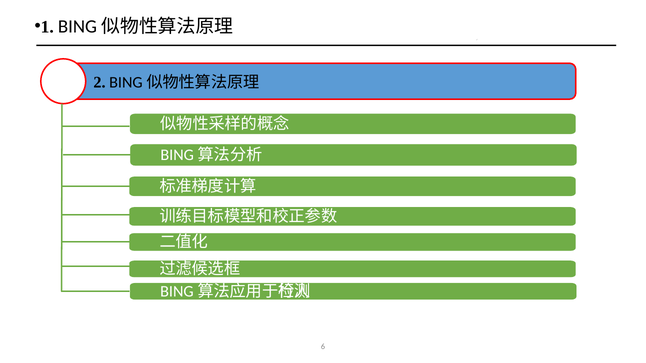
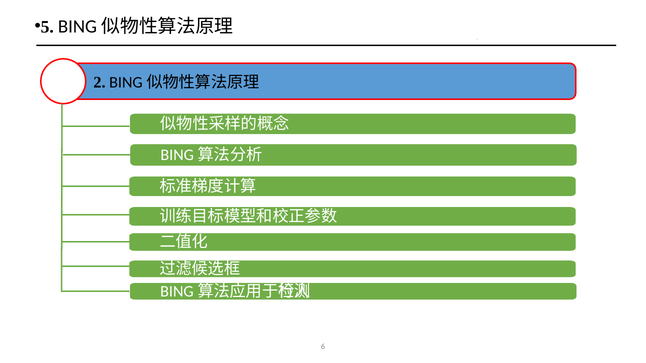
1: 1 -> 5 (47, 27)
